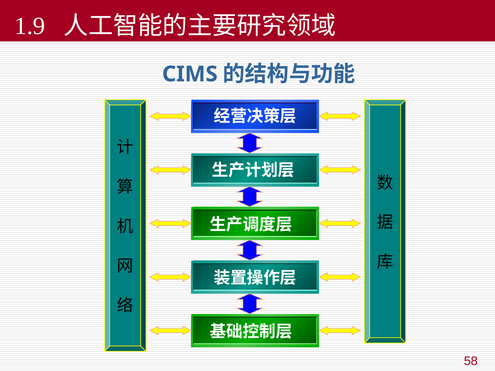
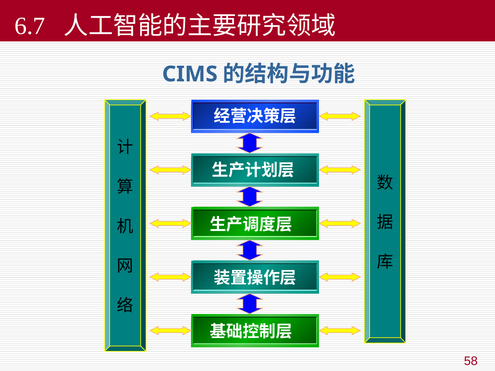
1.9: 1.9 -> 6.7 (30, 26)
